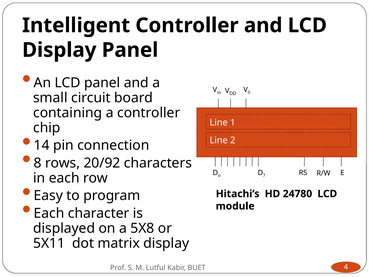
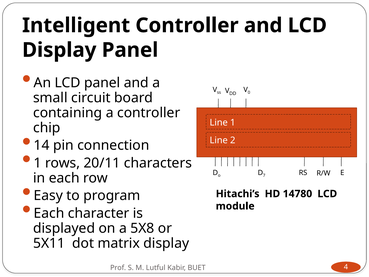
8: 8 -> 1 (38, 163)
20/92: 20/92 -> 20/11 (102, 163)
24780: 24780 -> 14780 (297, 194)
